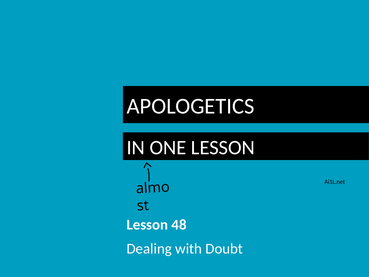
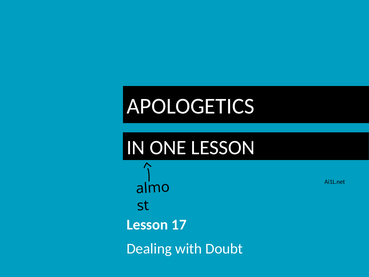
48: 48 -> 17 (179, 224)
